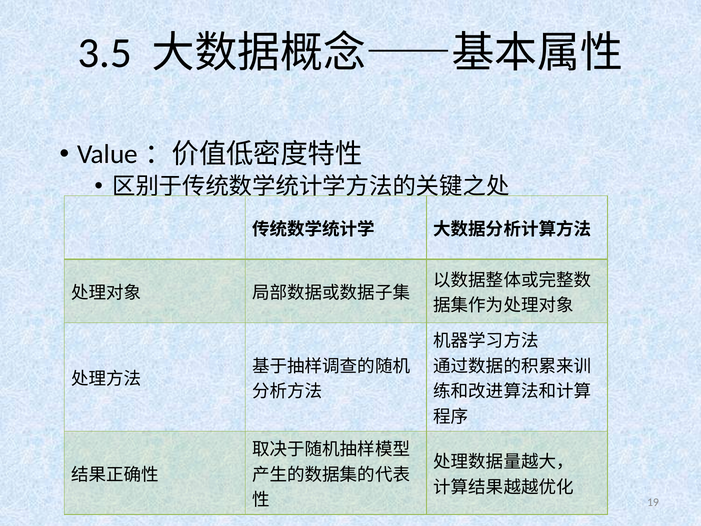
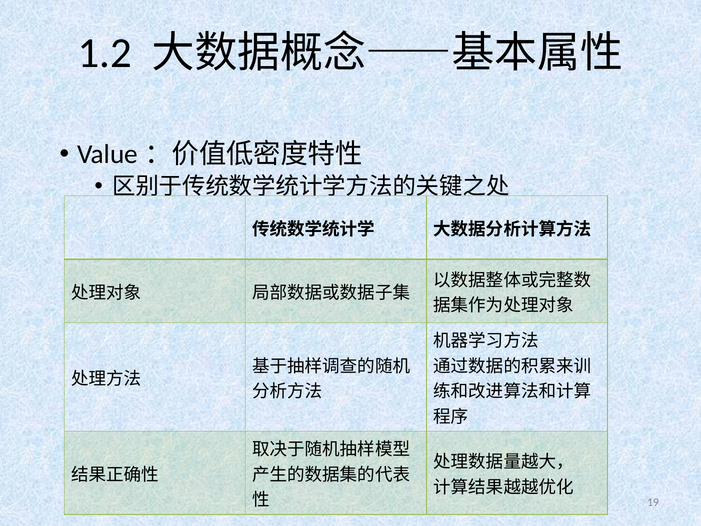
3.5: 3.5 -> 1.2 (105, 53)
